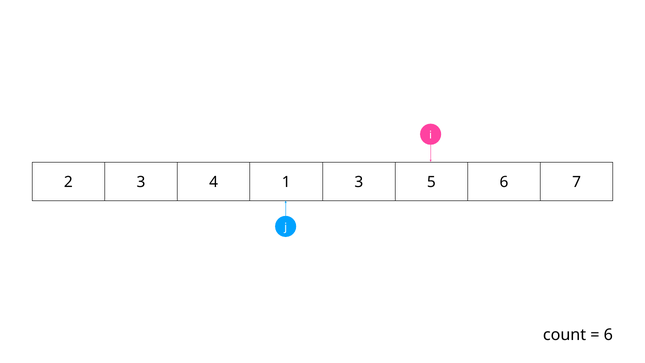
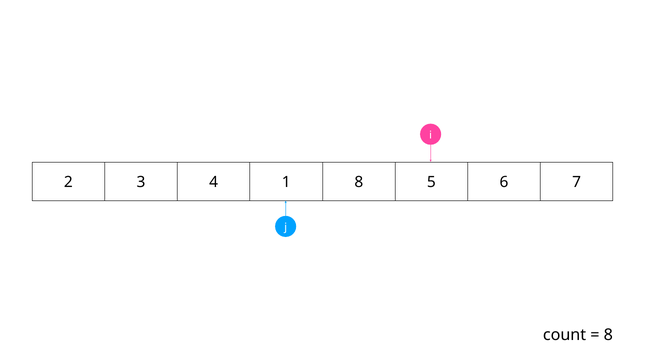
1 3: 3 -> 8 (359, 182)
6: 6 -> 8 (608, 335)
